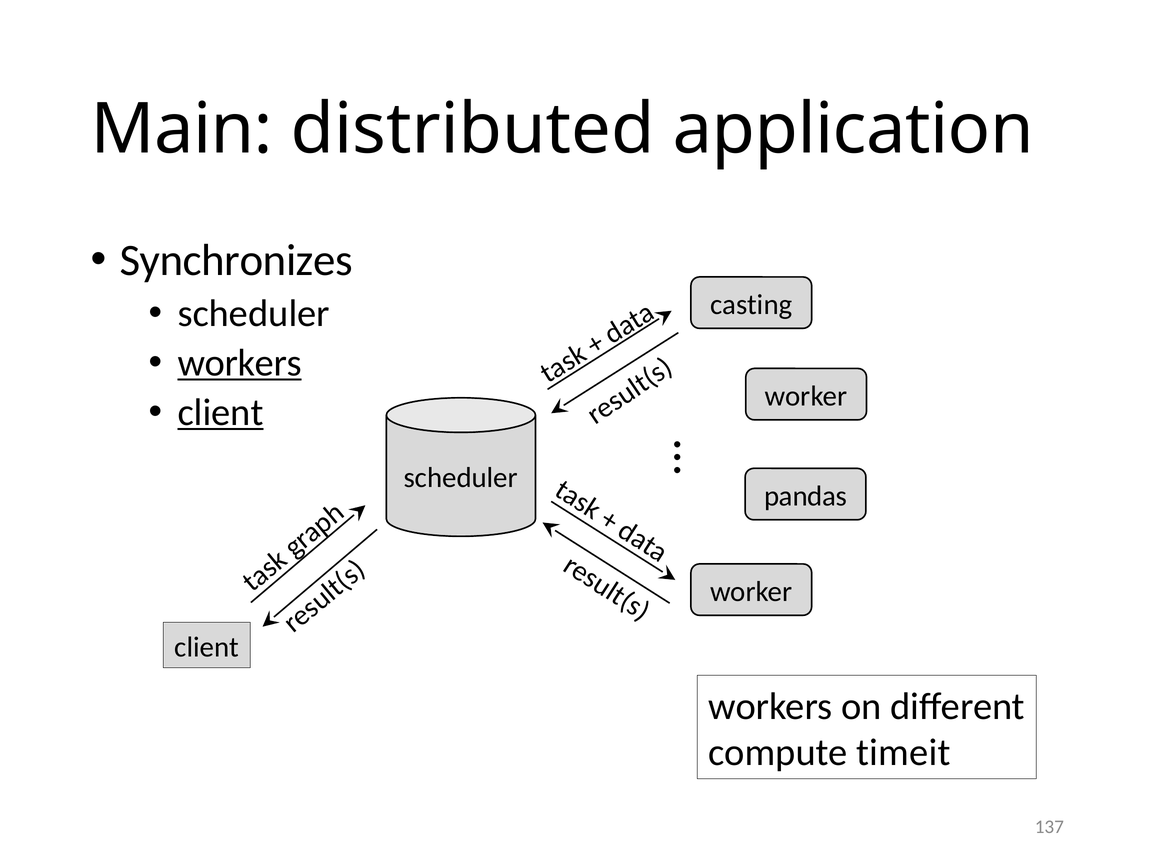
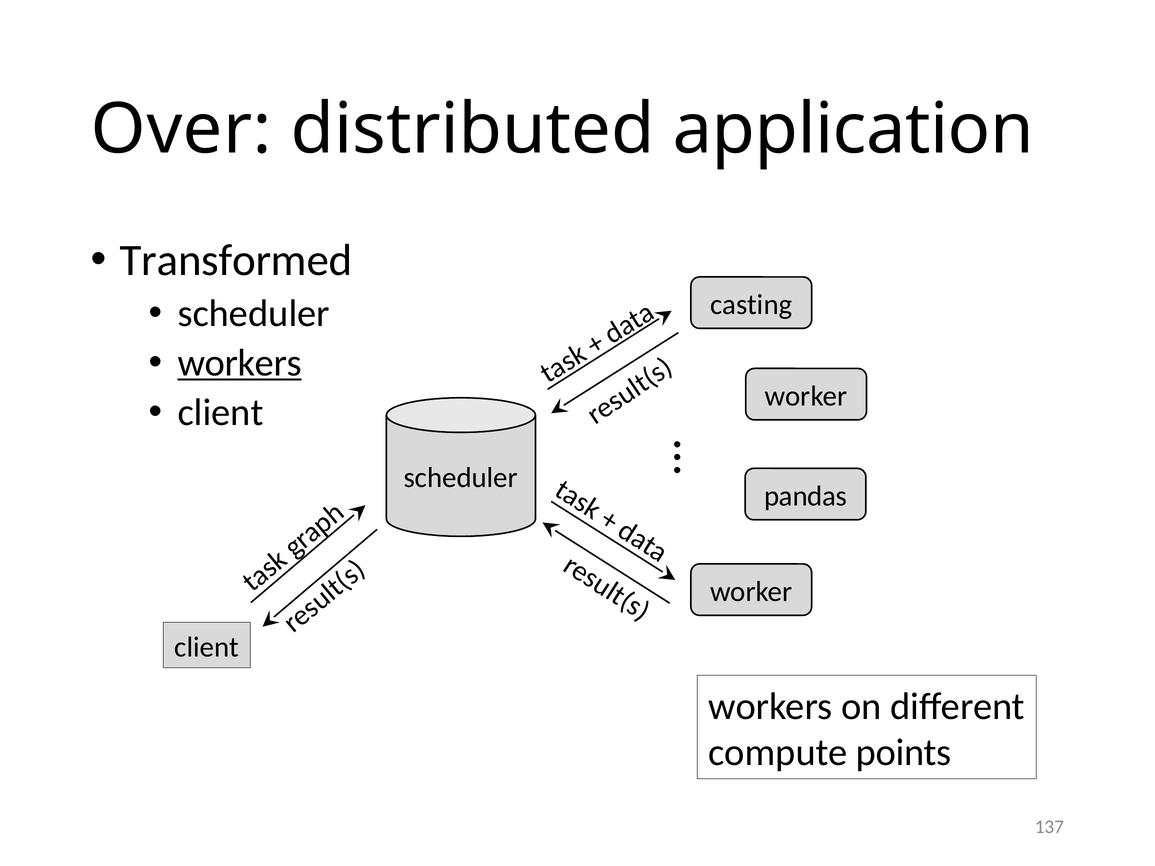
Main: Main -> Over (181, 129)
Synchronizes: Synchronizes -> Transformed (236, 260)
client underline: present -> none (220, 413)
timeit: timeit -> points (904, 753)
